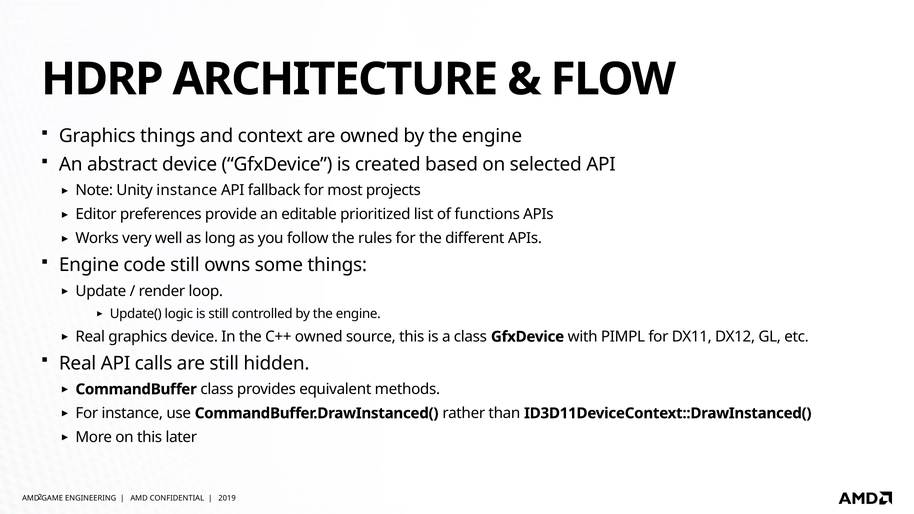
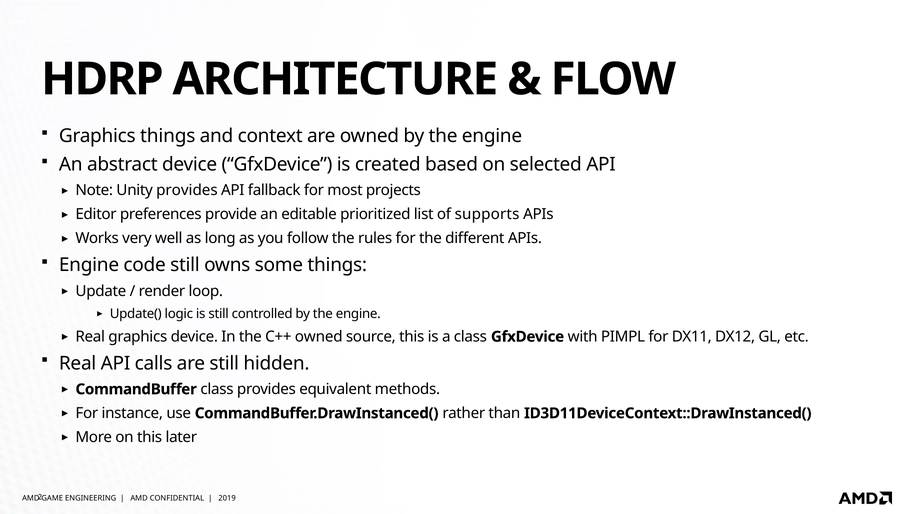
Unity instance: instance -> provides (187, 191)
functions: functions -> supports (487, 214)
